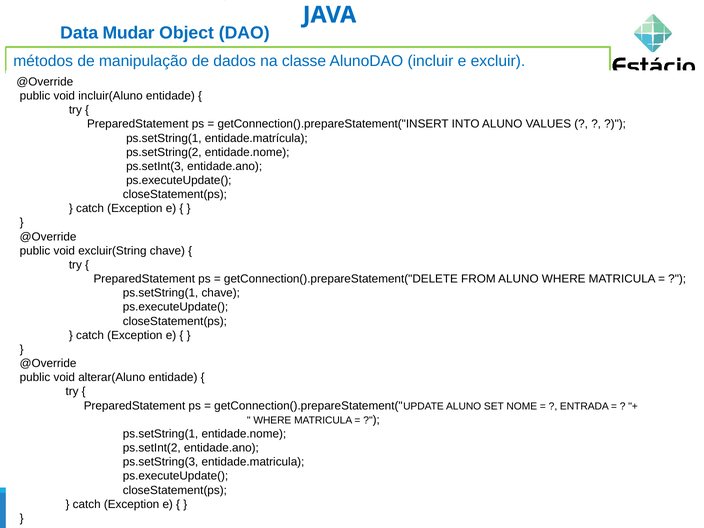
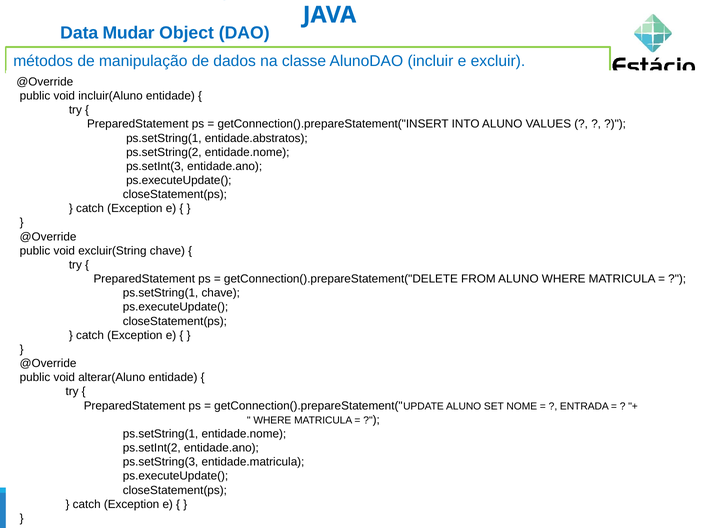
entidade.matrícula: entidade.matrícula -> entidade.abstratos (256, 138)
